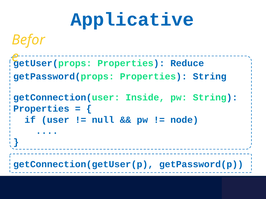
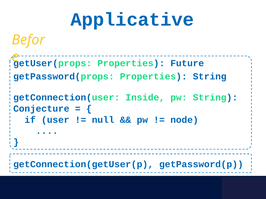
Reduce: Reduce -> Future (187, 63)
Properties: Properties -> Conjecture (41, 109)
